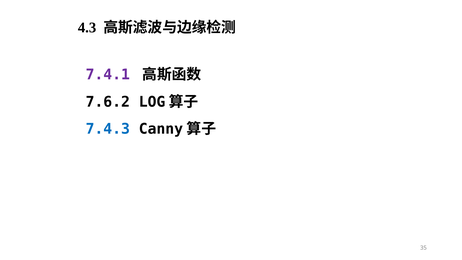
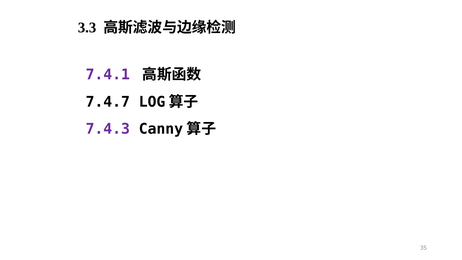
4.3: 4.3 -> 3.3 (87, 28)
7.6.2: 7.6.2 -> 7.4.7 (108, 102)
7.4.3 colour: blue -> purple (108, 129)
